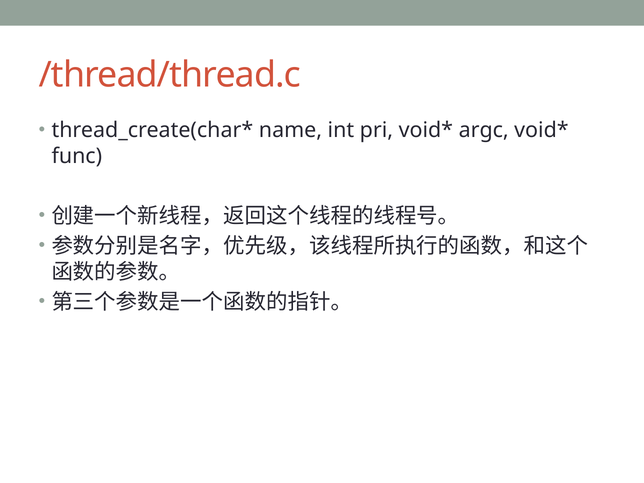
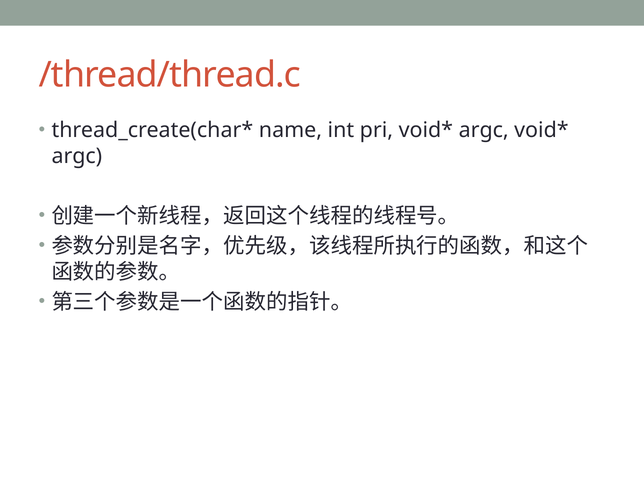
func: func -> argc (77, 156)
